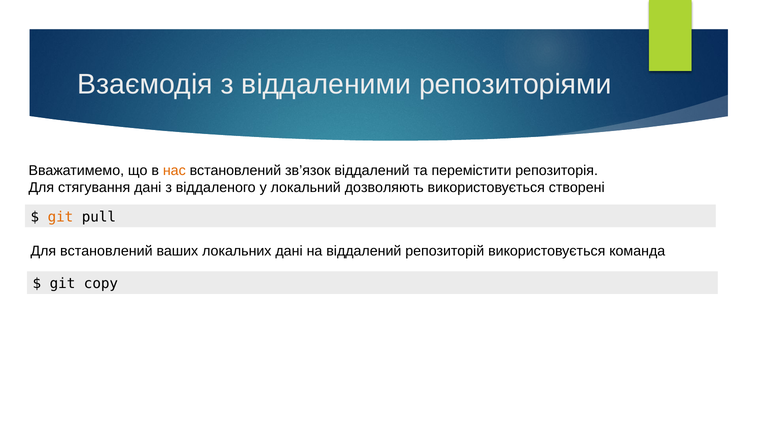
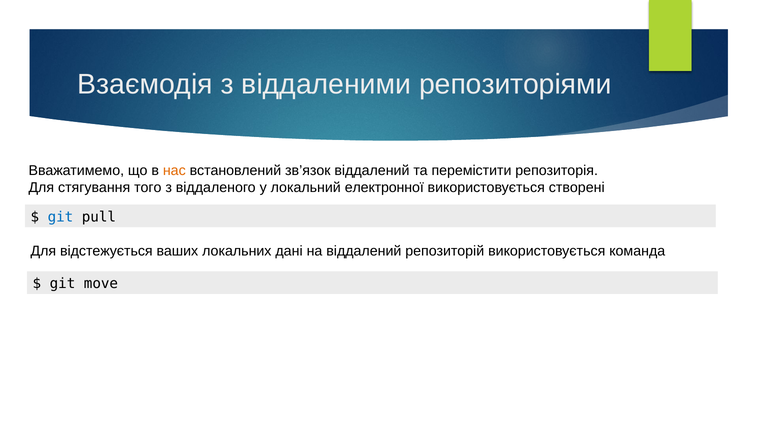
стягування дані: дані -> того (148, 188)
дозволяють: дозволяють -> електронної (384, 188)
git colour: orange -> blue (60, 217)
Для встановлений: встановлений -> відстежується (106, 251)
copy: copy -> move (101, 284)
